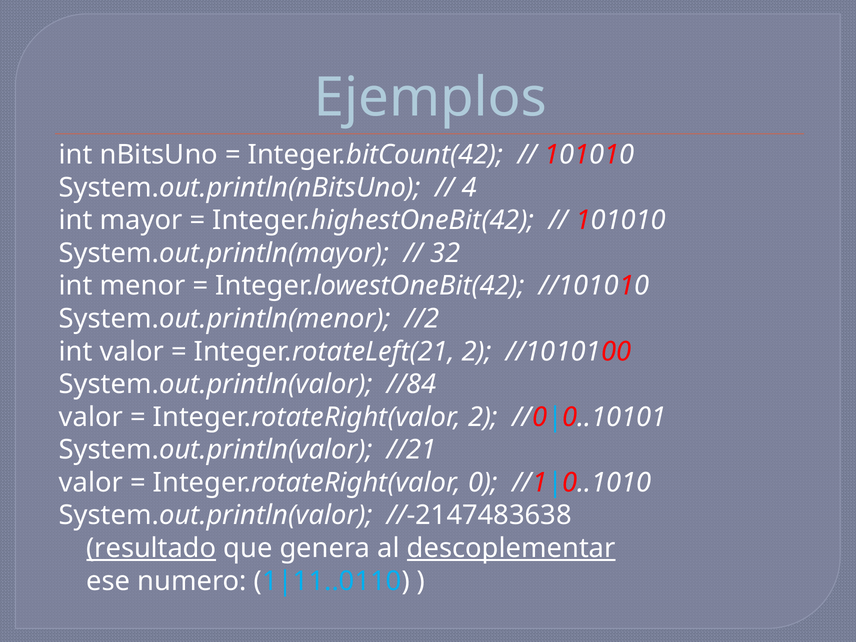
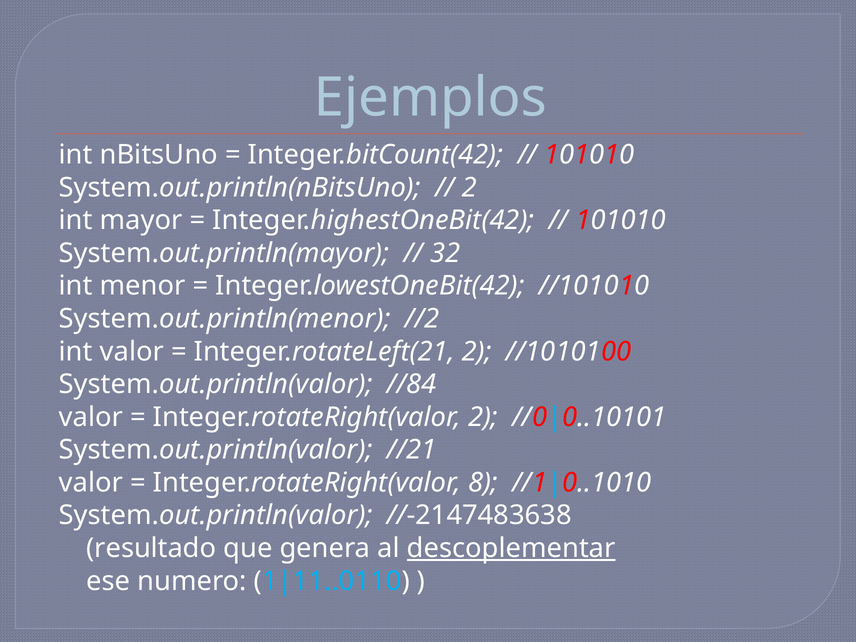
4: 4 -> 2 (469, 188)
0: 0 -> 8 (483, 483)
resultado underline: present -> none (151, 548)
